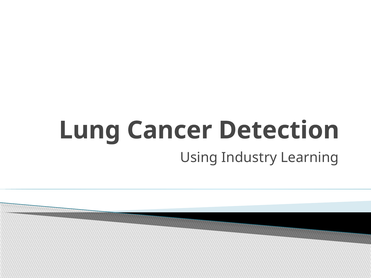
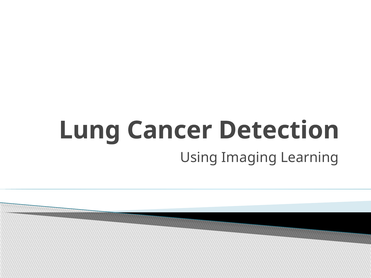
Industry: Industry -> Imaging (249, 158)
